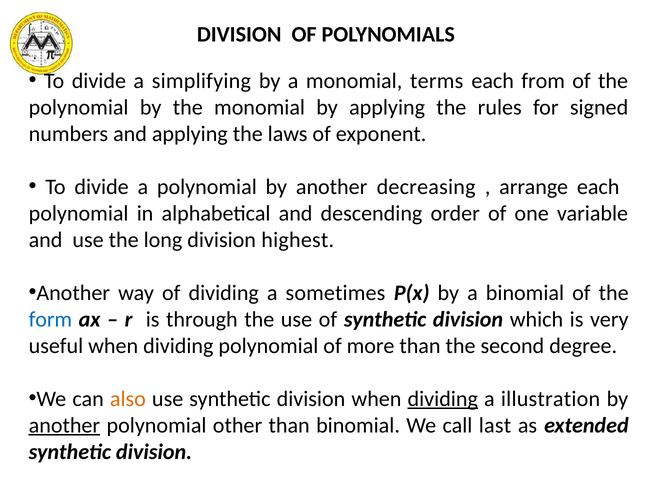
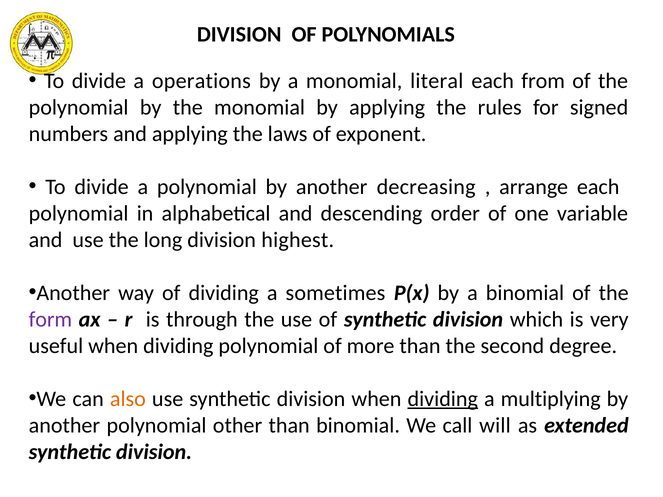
simplifying: simplifying -> operations (201, 81)
terms: terms -> literal (437, 81)
form colour: blue -> purple (50, 320)
illustration: illustration -> multiplying (551, 399)
another underline: present -> none (64, 426)
last: last -> will (495, 426)
